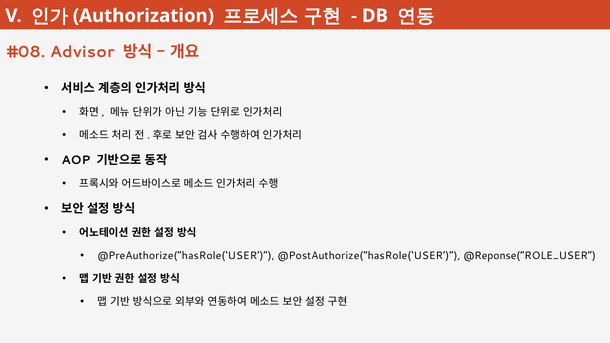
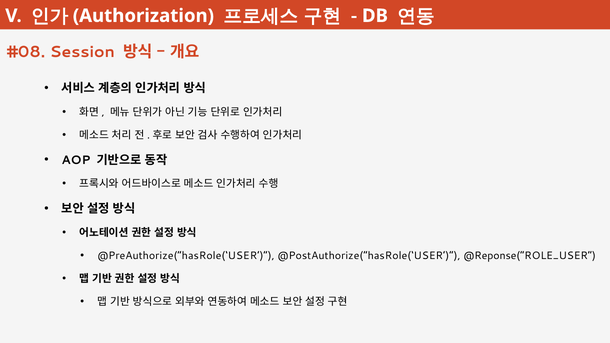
Advisor: Advisor -> Session (82, 52)
